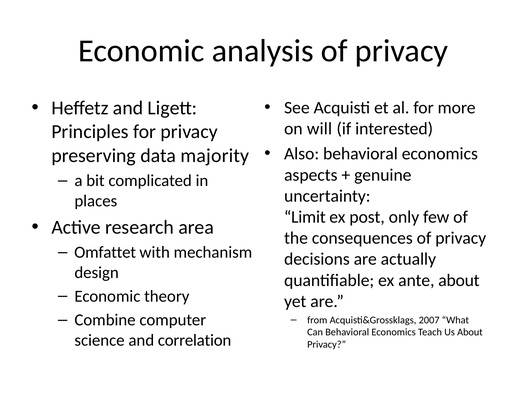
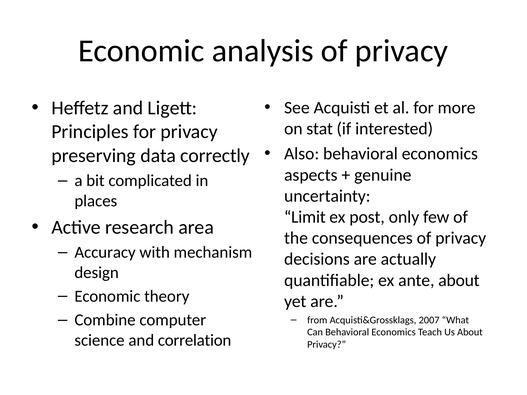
will: will -> stat (320, 129)
majority: majority -> correctly (215, 156)
Omfattet: Omfattet -> Accuracy (105, 253)
